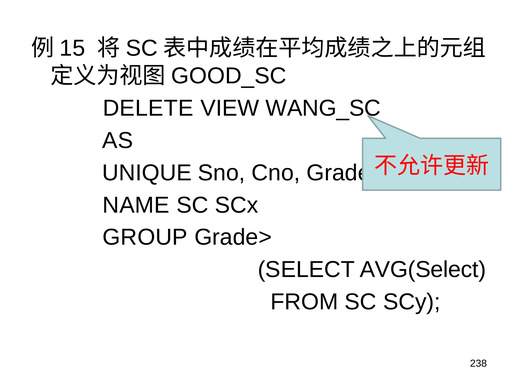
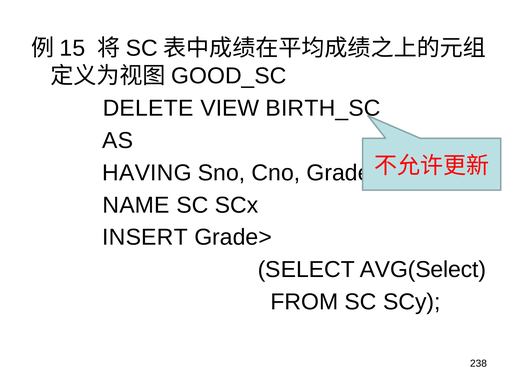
WANG_SC: WANG_SC -> BIRTH_SC (323, 108)
UNIQUE: UNIQUE -> HAVING (147, 173)
GROUP: GROUP -> INSERT (145, 237)
